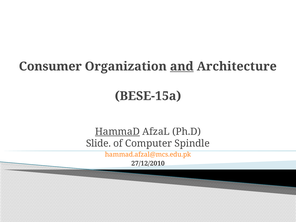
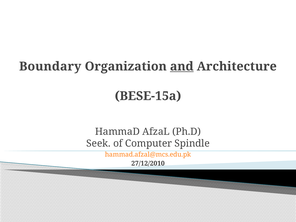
Consumer: Consumer -> Boundary (50, 66)
HammaD underline: present -> none (117, 132)
Slide: Slide -> Seek (98, 143)
